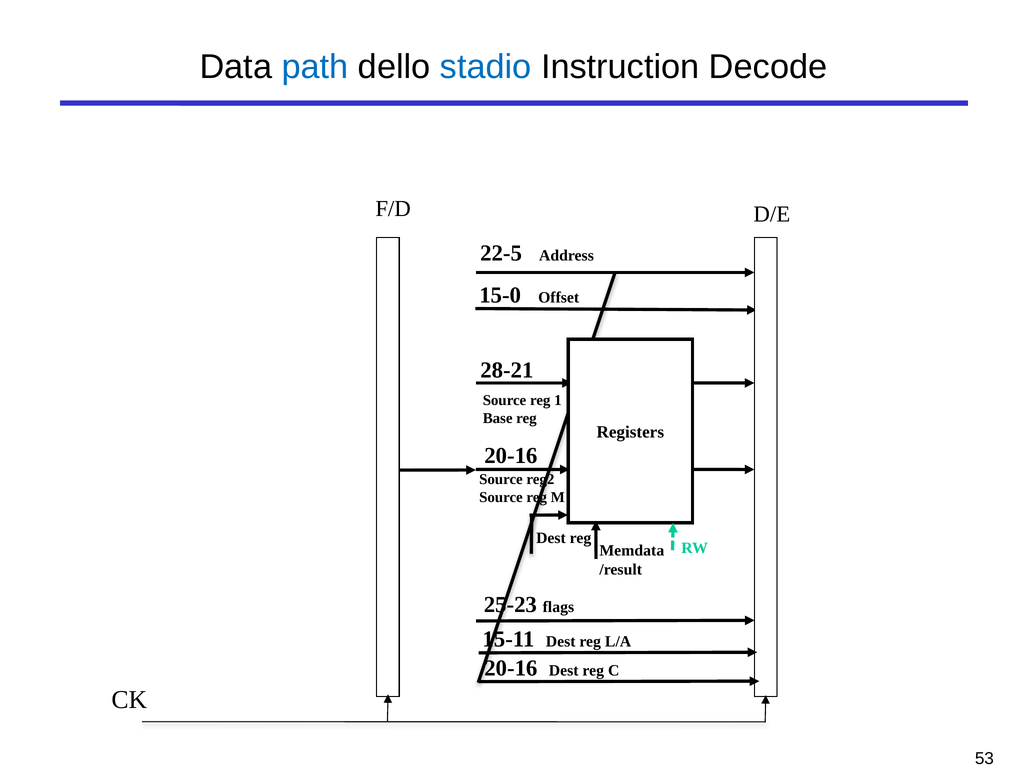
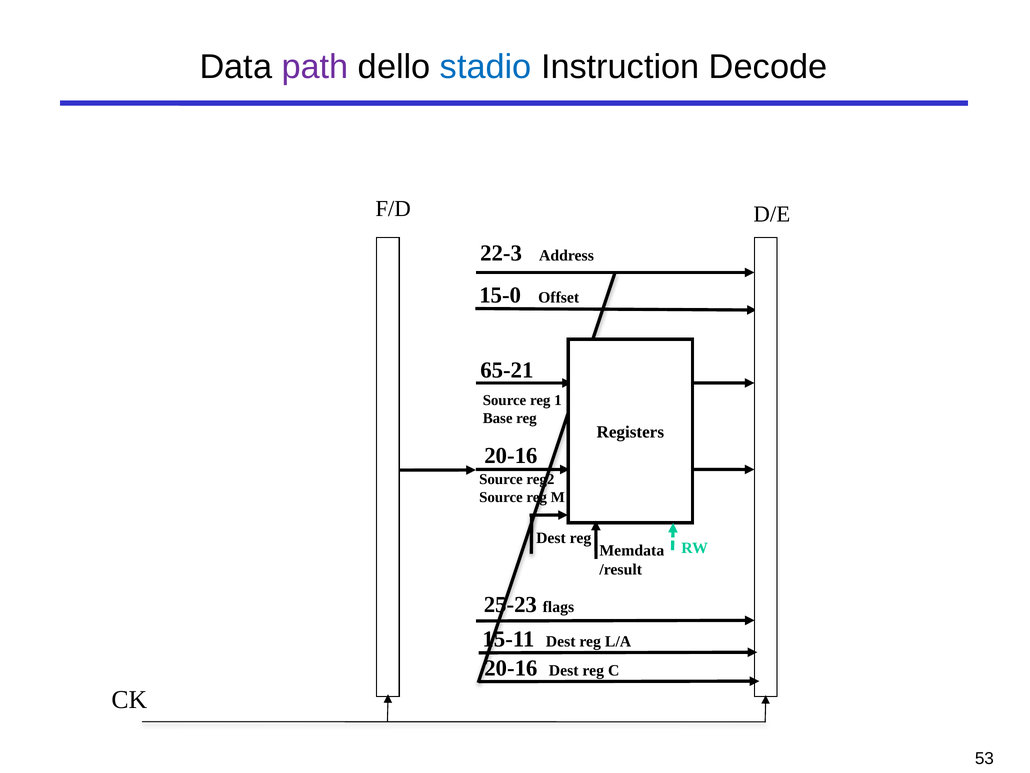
path colour: blue -> purple (315, 67)
22-5: 22-5 -> 22-3 (501, 253)
28-21: 28-21 -> 65-21 (507, 370)
